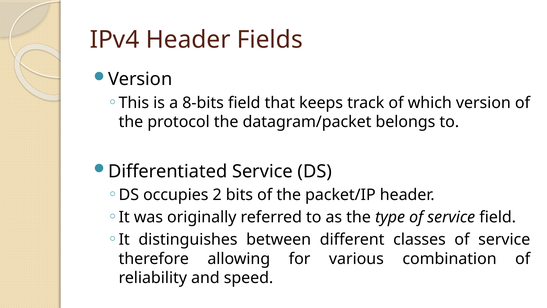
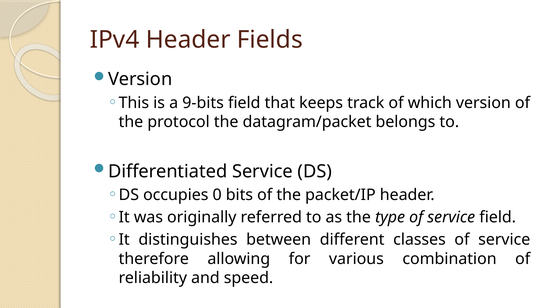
8-bits: 8-bits -> 9-bits (203, 103)
2: 2 -> 0 (217, 195)
